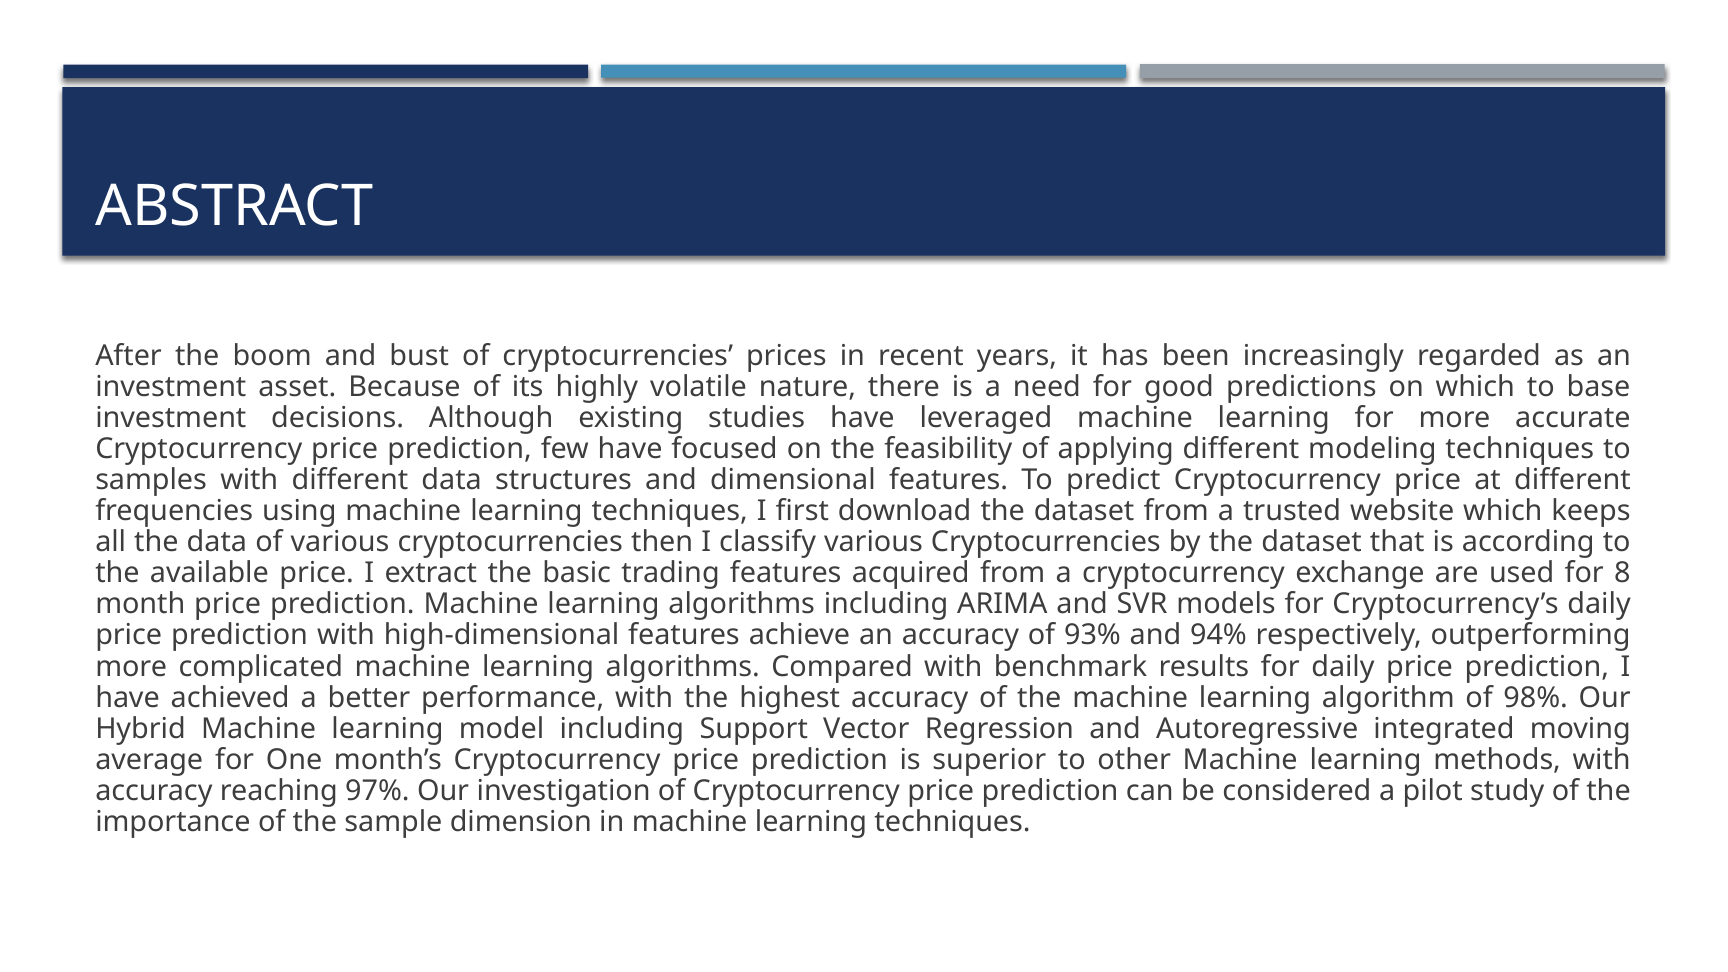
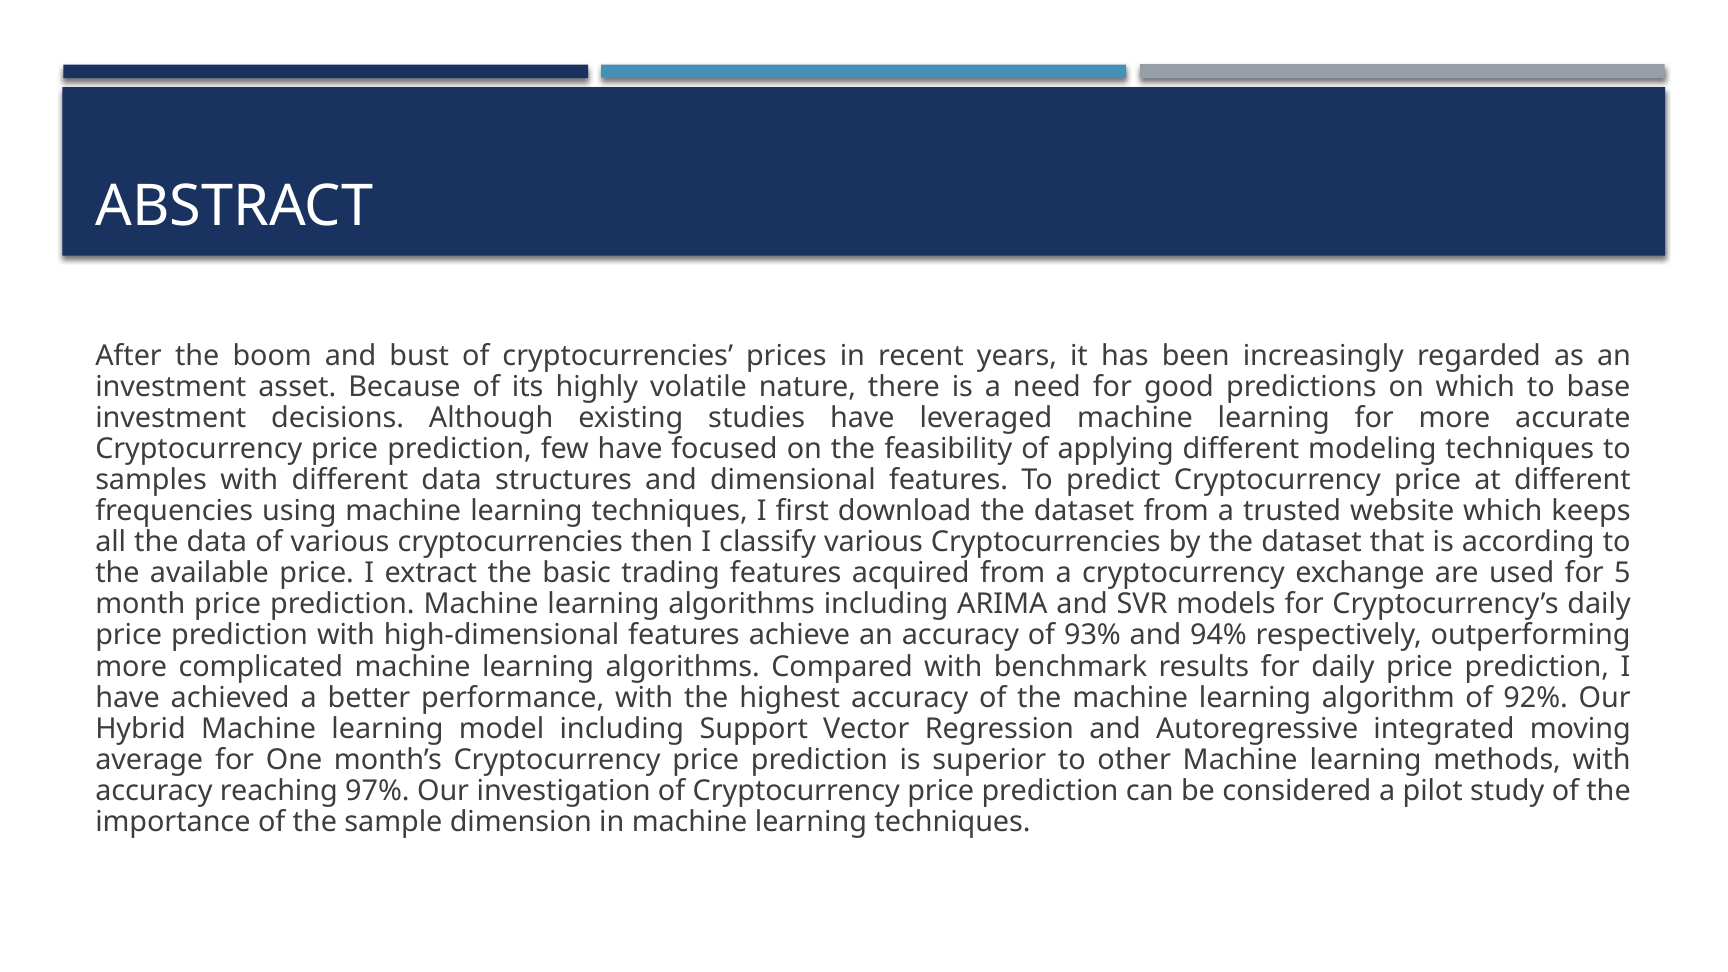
8: 8 -> 5 (1622, 573)
98%: 98% -> 92% (1536, 698)
